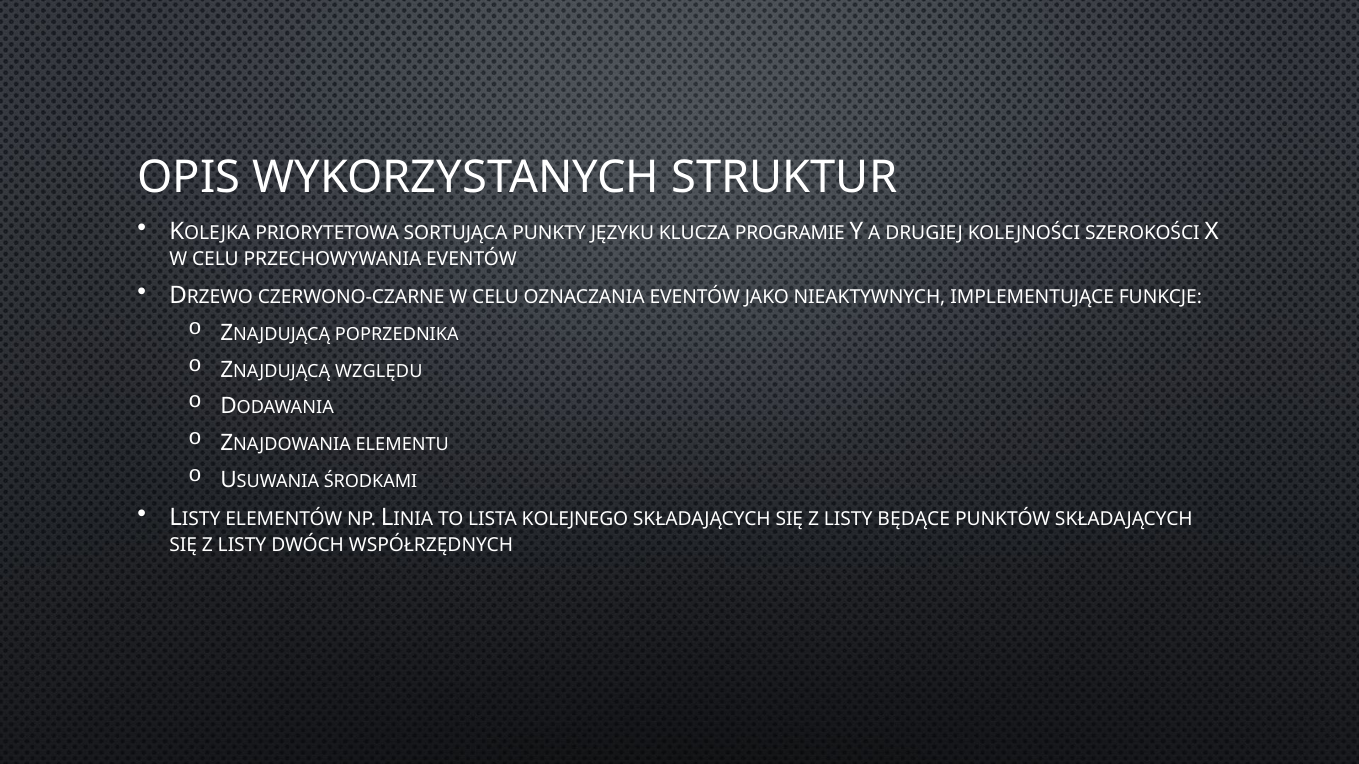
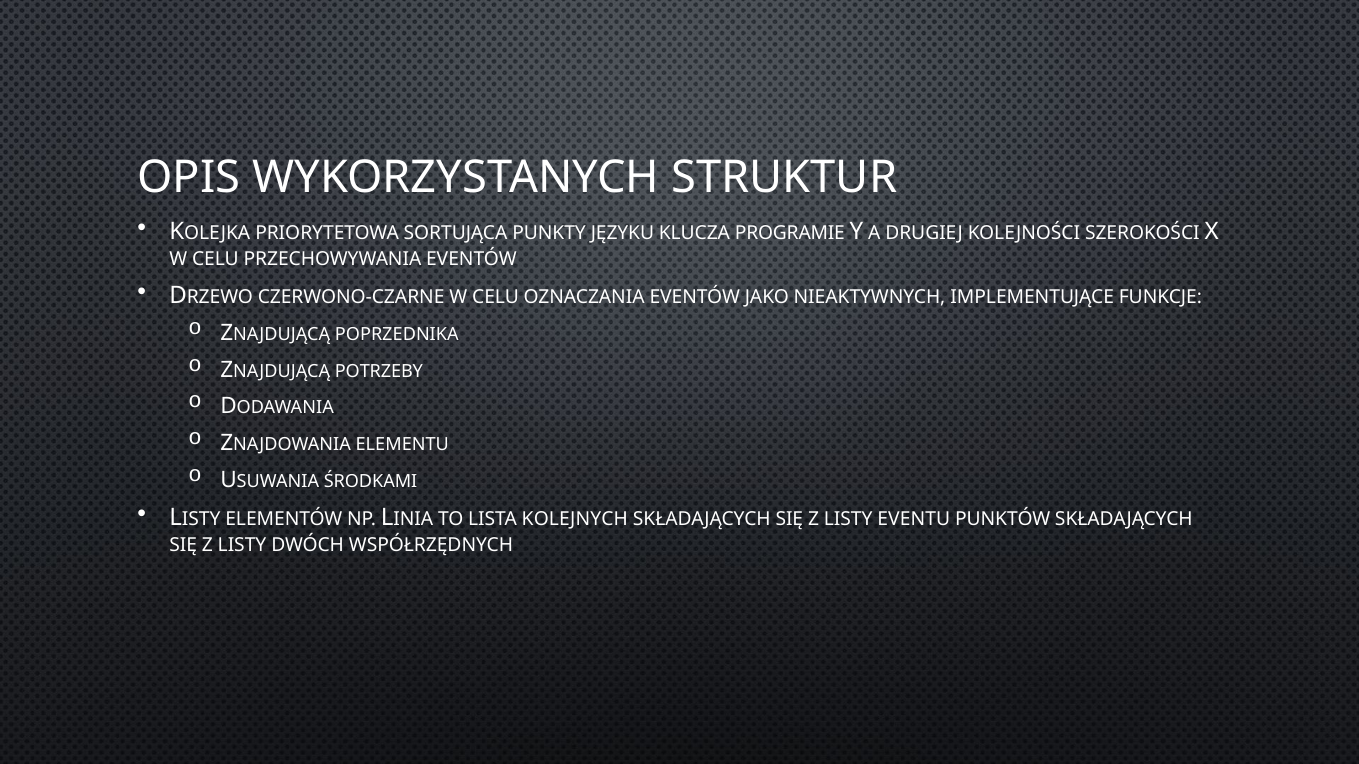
WZGLĘDU: WZGLĘDU -> POTRZEBY (379, 371)
KOLEJNEGO: KOLEJNEGO -> KOLEJNYCH (575, 520)
BĘDĄCE: BĘDĄCE -> EVENTU (914, 520)
